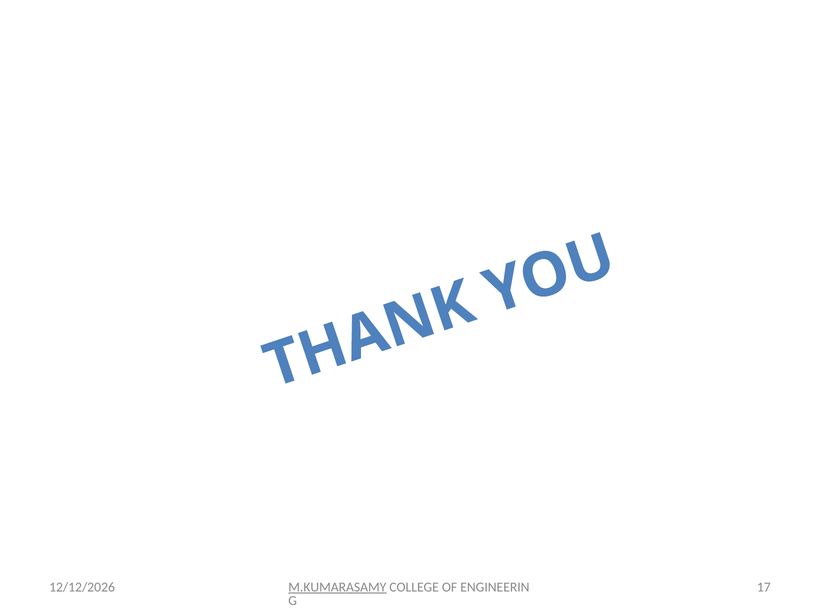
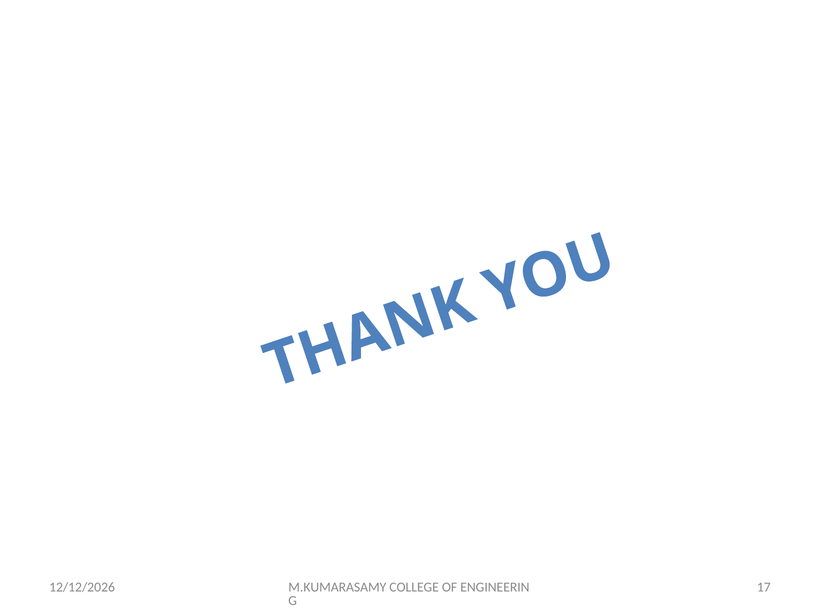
M.KUMARASAMY underline: present -> none (337, 587)
